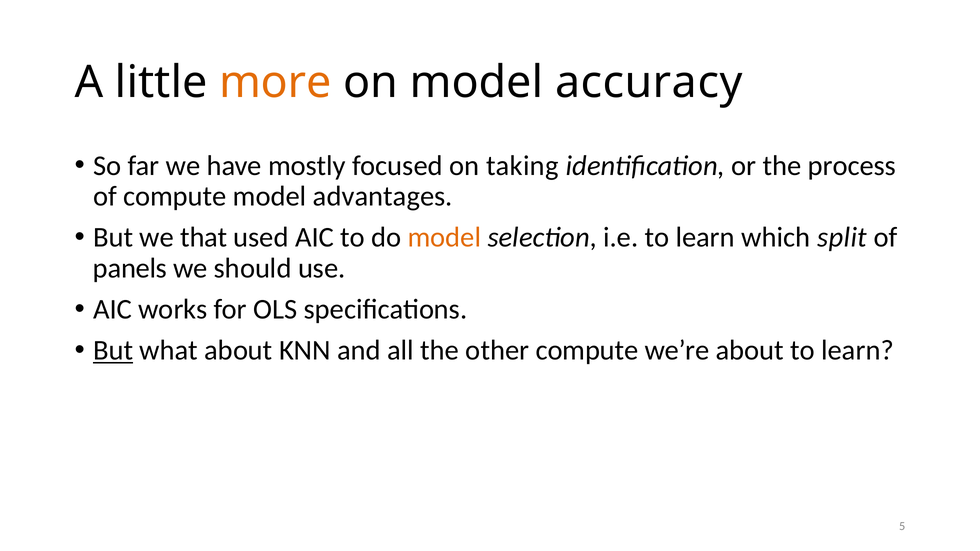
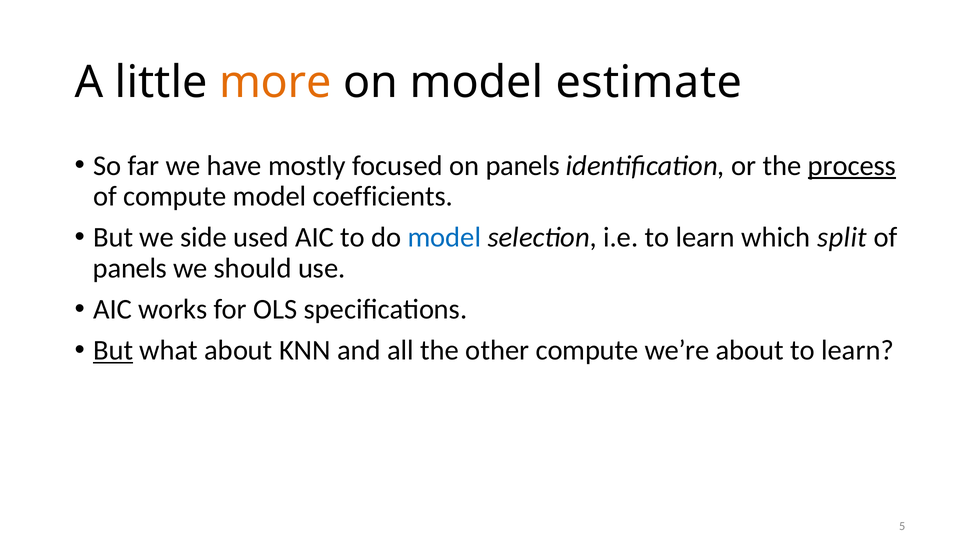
accuracy: accuracy -> estimate (649, 82)
on taking: taking -> panels (523, 166)
process underline: none -> present (852, 166)
advantages: advantages -> coefficients (383, 197)
that: that -> side (204, 238)
model colour: orange -> blue (444, 238)
